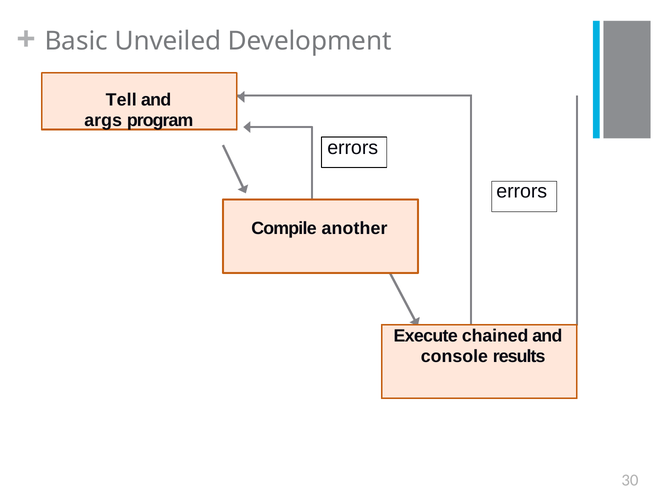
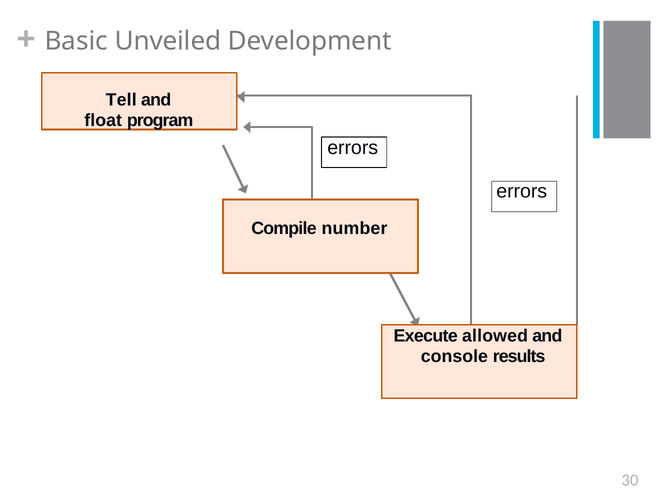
args: args -> float (103, 120)
another: another -> number (355, 228)
chained: chained -> allowed (495, 336)
